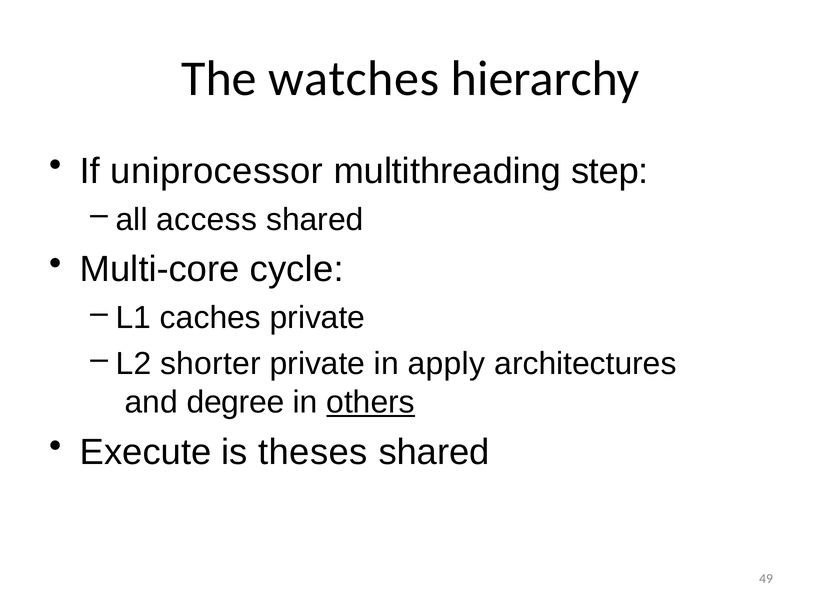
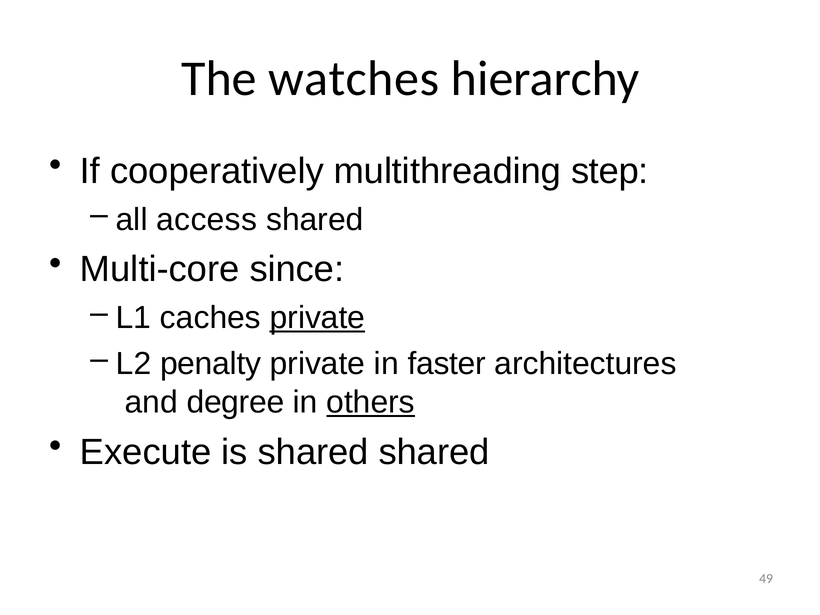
uniprocessor: uniprocessor -> cooperatively (217, 171)
cycle: cycle -> since (297, 269)
private underline: none -> present (317, 318)
shorter: shorter -> penalty (211, 364)
apply: apply -> faster (447, 364)
is theses: theses -> shared (313, 452)
